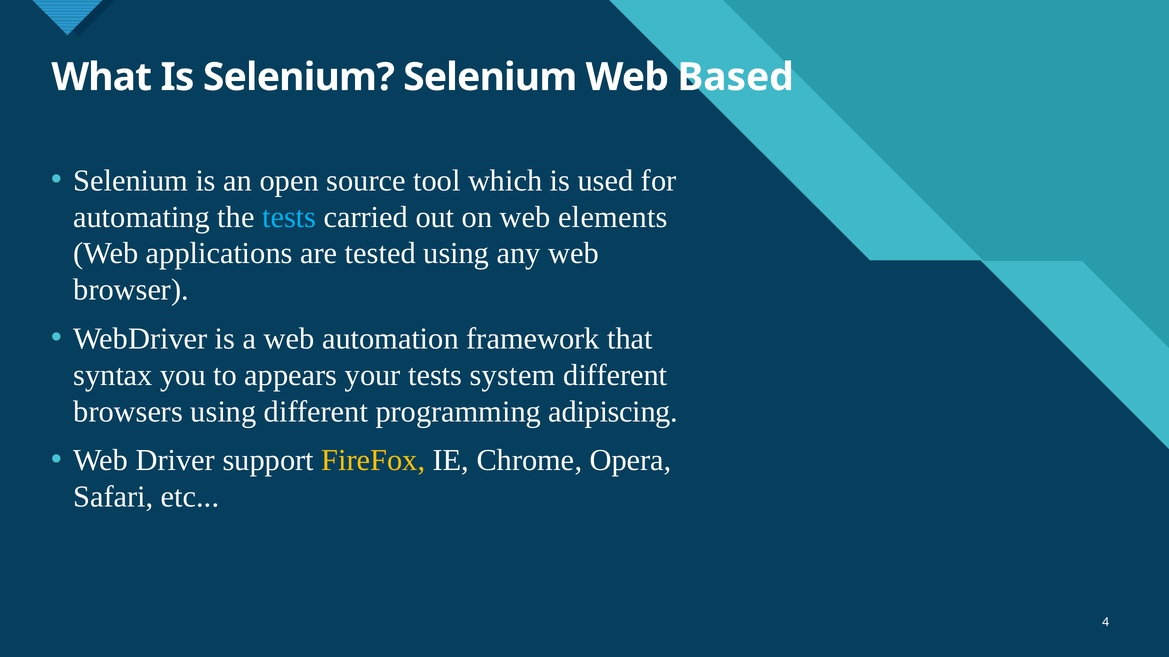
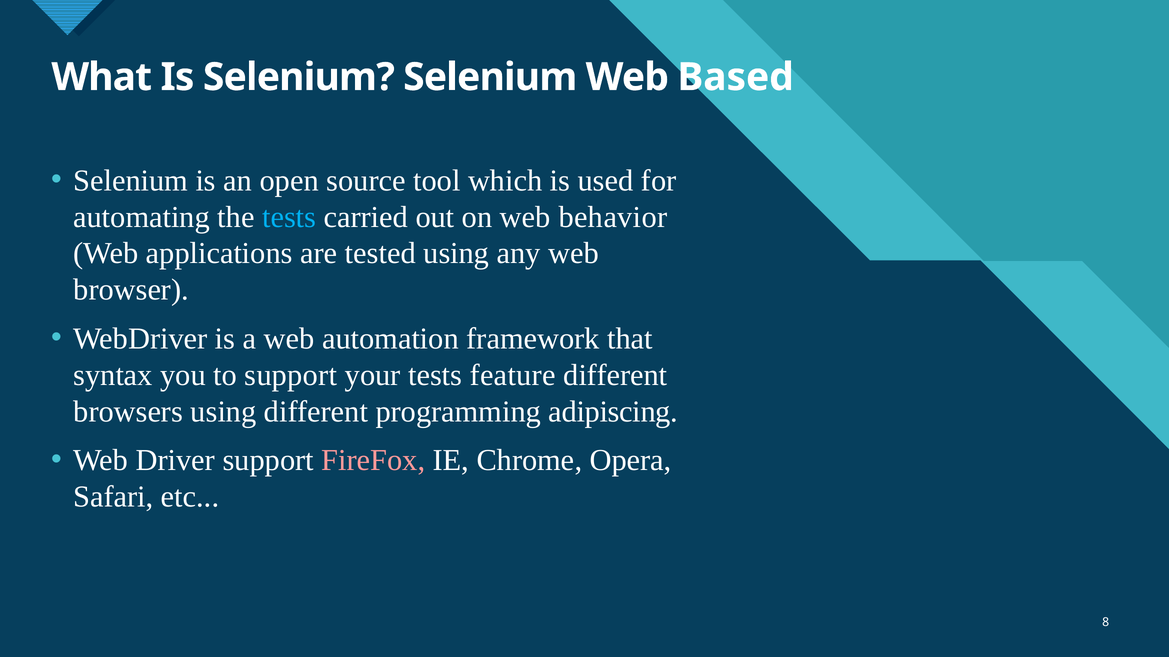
elements: elements -> behavior (613, 217)
to appears: appears -> support (291, 375)
system: system -> feature (513, 375)
FireFox colour: yellow -> pink (373, 461)
4: 4 -> 8 (1106, 623)
